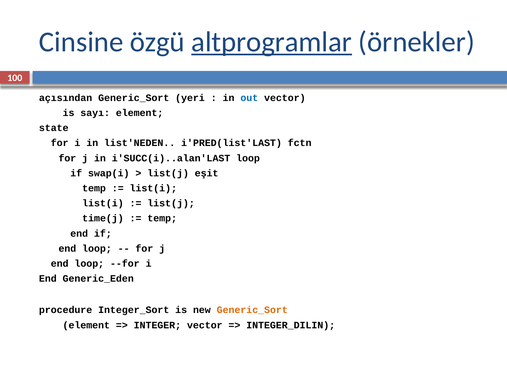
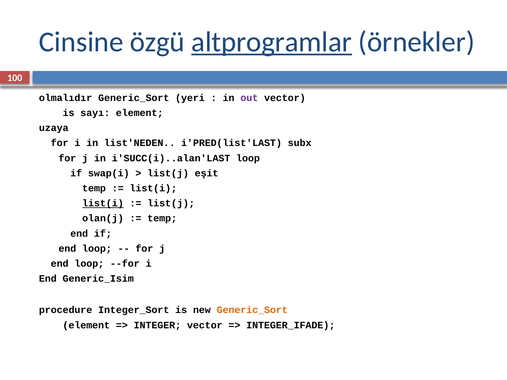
açısından: açısından -> olmalıdır (66, 98)
out colour: blue -> purple (249, 98)
state: state -> uzaya (54, 128)
fctn: fctn -> subx (300, 143)
list(i underline: none -> present (103, 203)
time(j: time(j -> olan(j (103, 219)
Generic_Eden: Generic_Eden -> Generic_Isim (98, 279)
INTEGER_DILIN: INTEGER_DILIN -> INTEGER_IFADE (291, 325)
